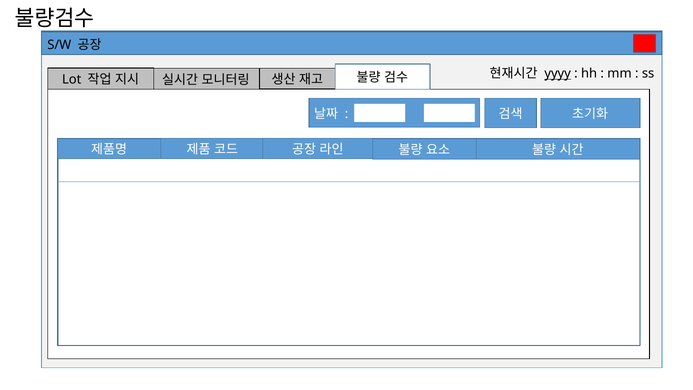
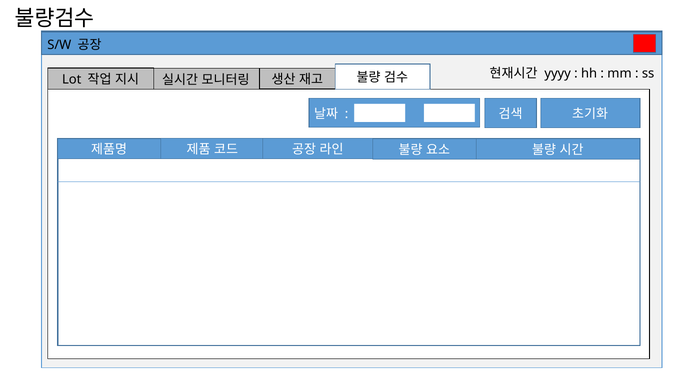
yyyy underline: present -> none (558, 74)
